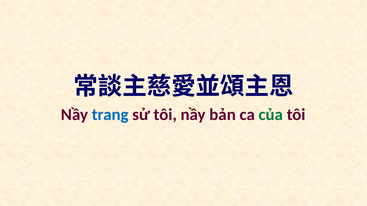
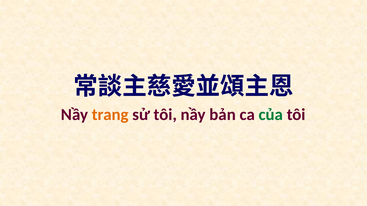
trang colour: blue -> orange (110, 115)
